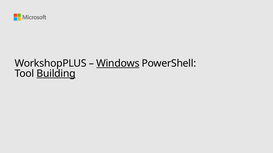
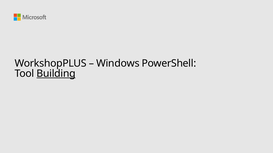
Windows underline: present -> none (118, 64)
